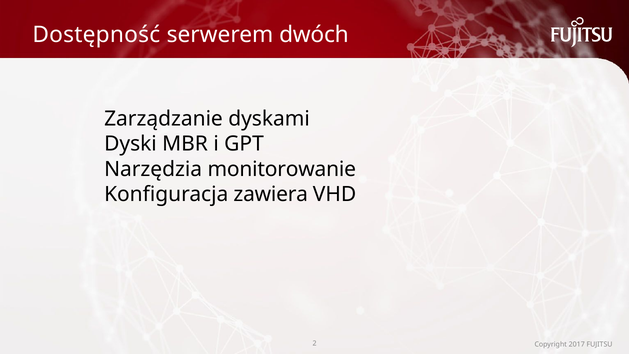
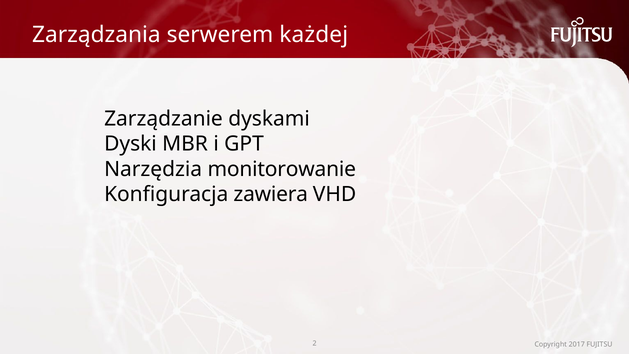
Dostępność: Dostępność -> Zarządzania (96, 35)
dwóch: dwóch -> każdej (314, 35)
